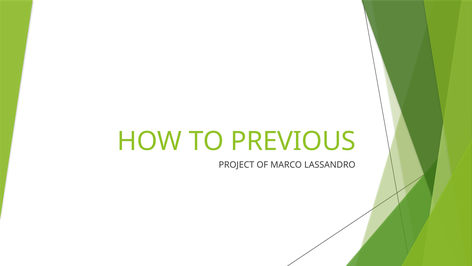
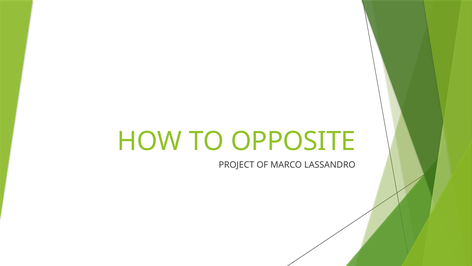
PREVIOUS: PREVIOUS -> OPPOSITE (293, 141)
